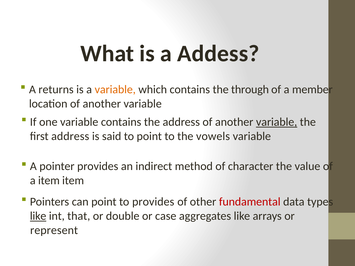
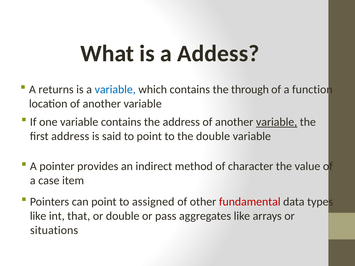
variable colour: orange -> blue (115, 90)
member: member -> function (312, 90)
the vowels: vowels -> double (213, 136)
a item: item -> case (49, 181)
to provides: provides -> assigned (153, 202)
like underline: present -> none (38, 216)
case: case -> pass (166, 216)
represent: represent -> situations (54, 230)
